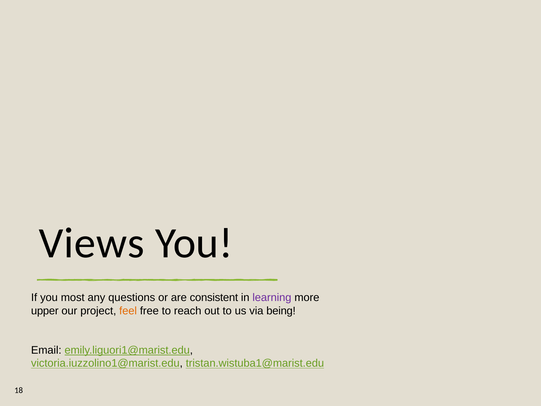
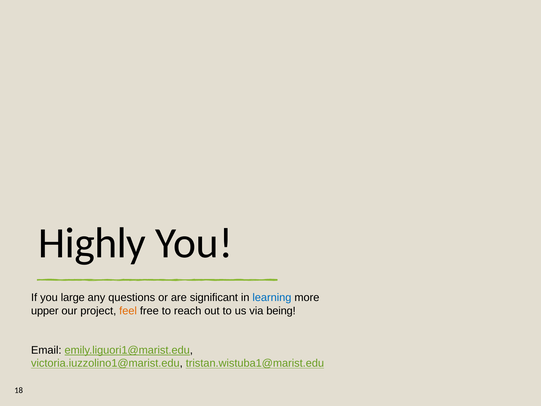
Views: Views -> Highly (92, 243)
most: most -> large (73, 297)
consistent: consistent -> significant (214, 297)
learning colour: purple -> blue (272, 297)
